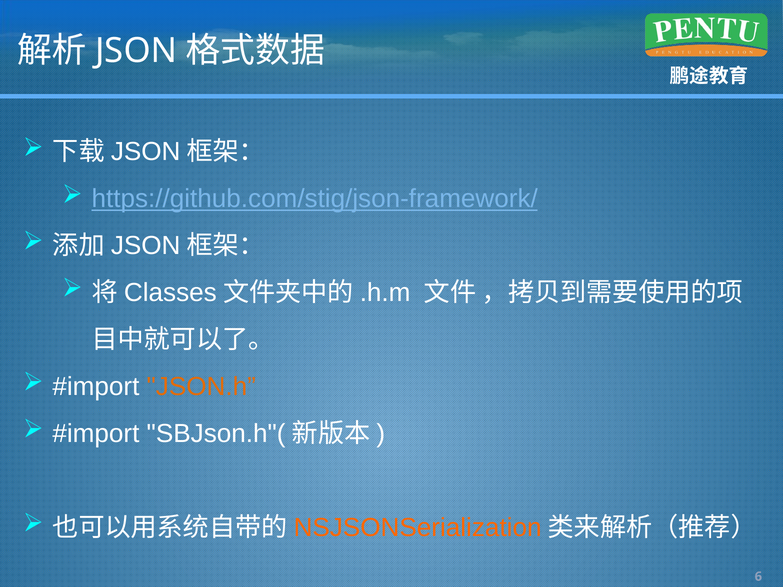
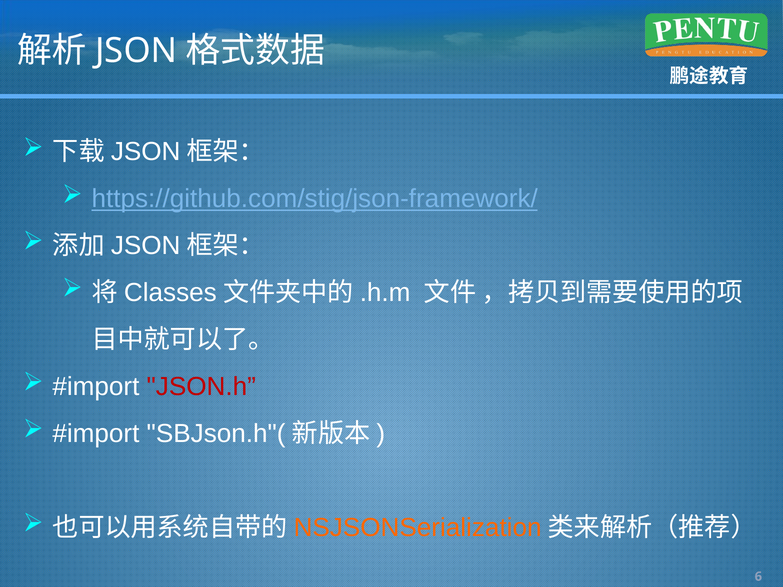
JSON.h colour: orange -> red (201, 387)
